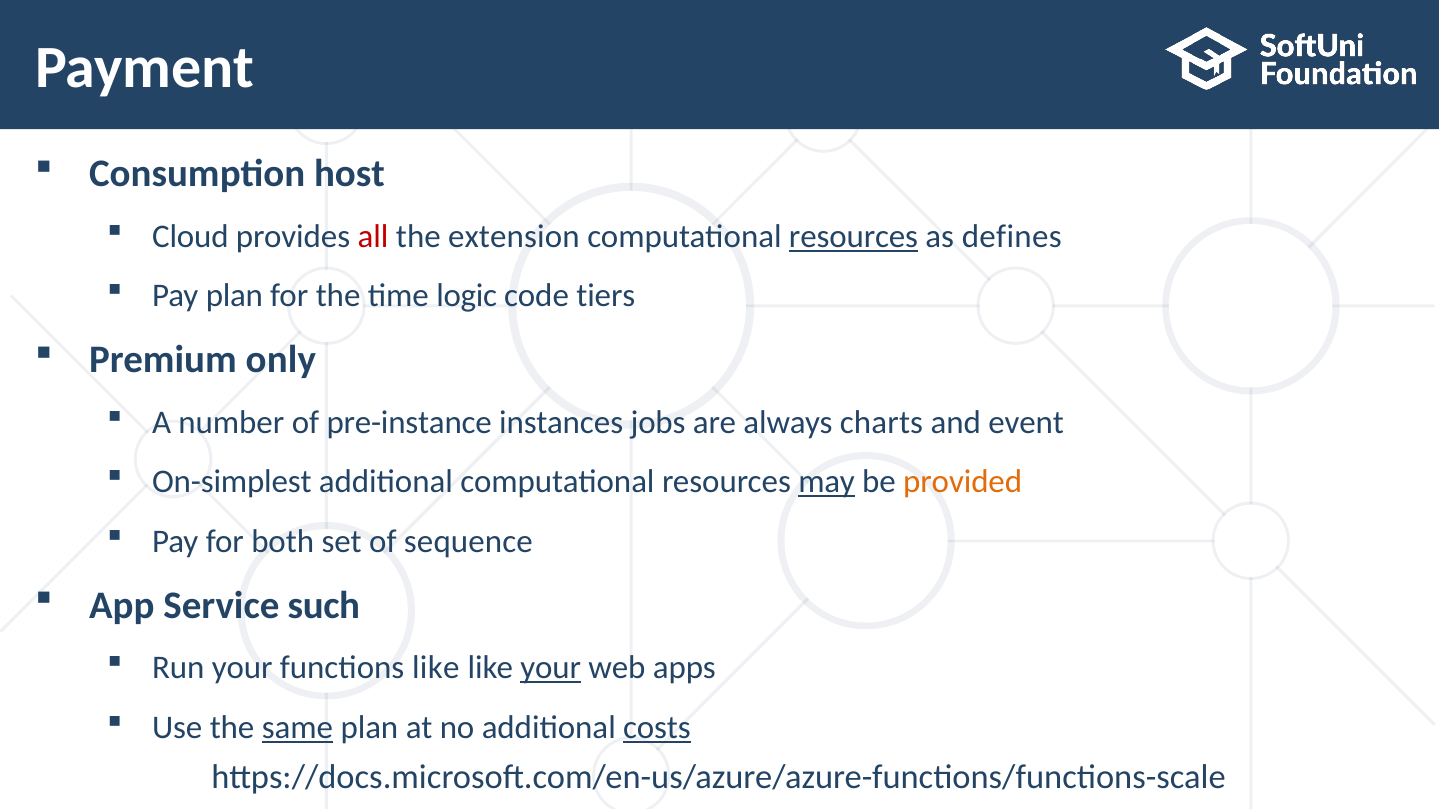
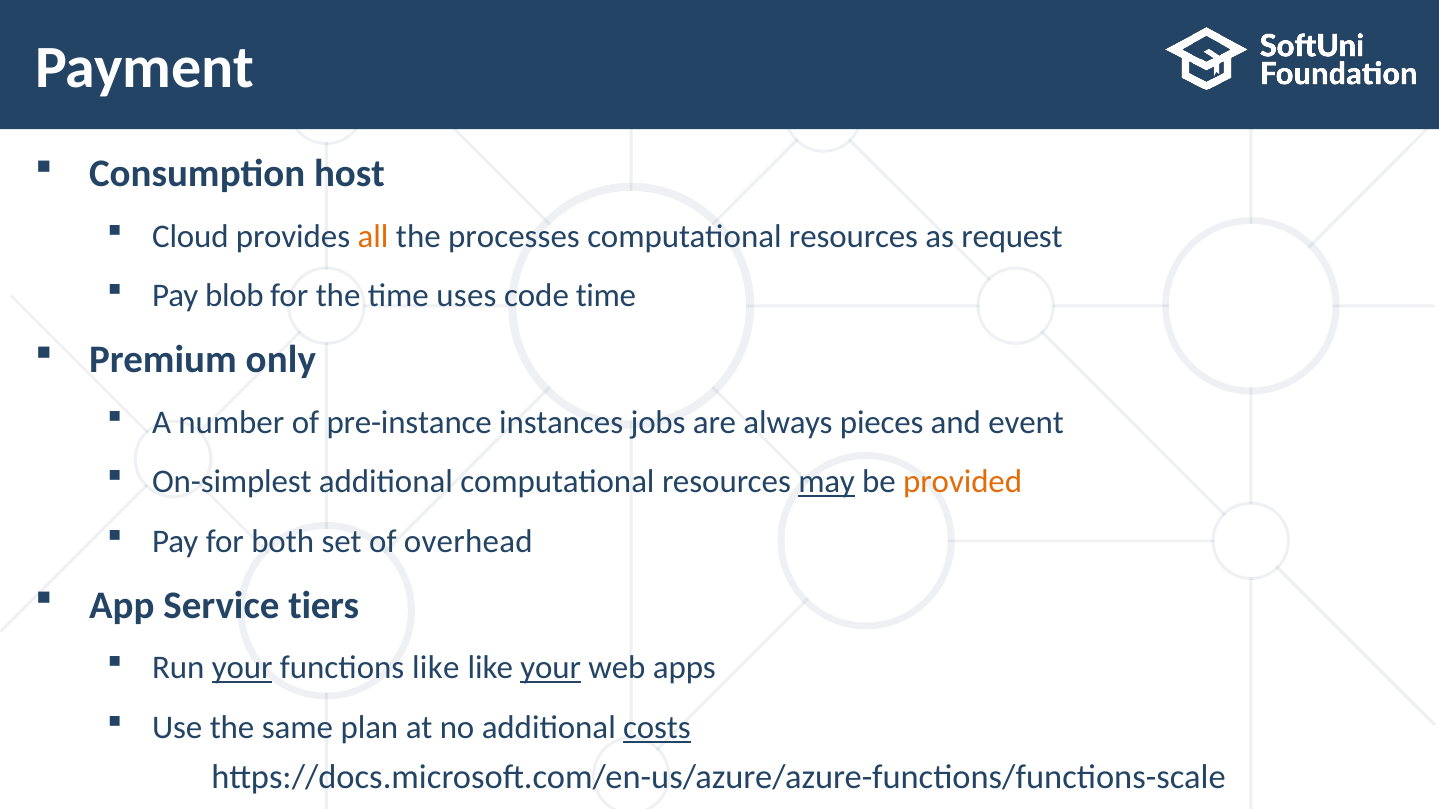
all colour: red -> orange (373, 237)
extension: extension -> processes (514, 237)
resources underline: present -> none (854, 237)
defines: defines -> request (1012, 237)
Pay plan: plan -> blob (234, 296)
logic: logic -> uses (466, 296)
code tiers: tiers -> time (606, 296)
charts: charts -> pieces (882, 423)
sequence: sequence -> overhead (468, 542)
such: such -> tiers (324, 606)
your underline: none -> present (242, 668)
same underline: present -> none (297, 728)
